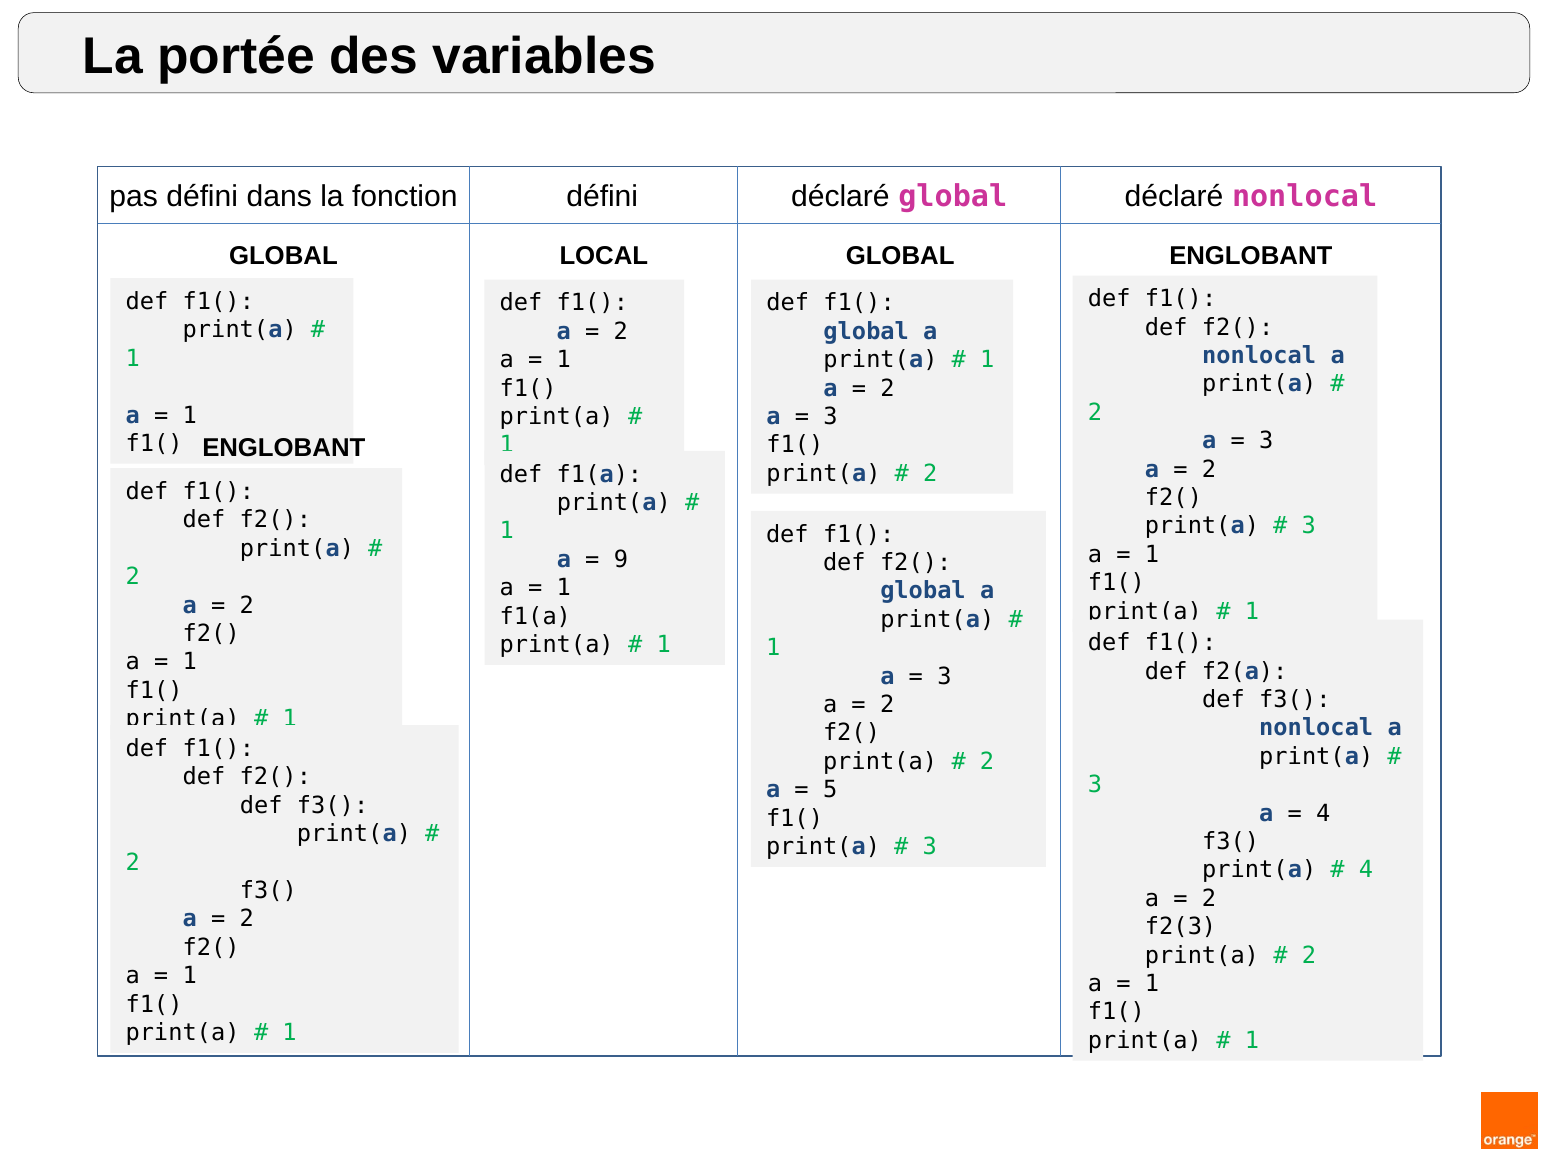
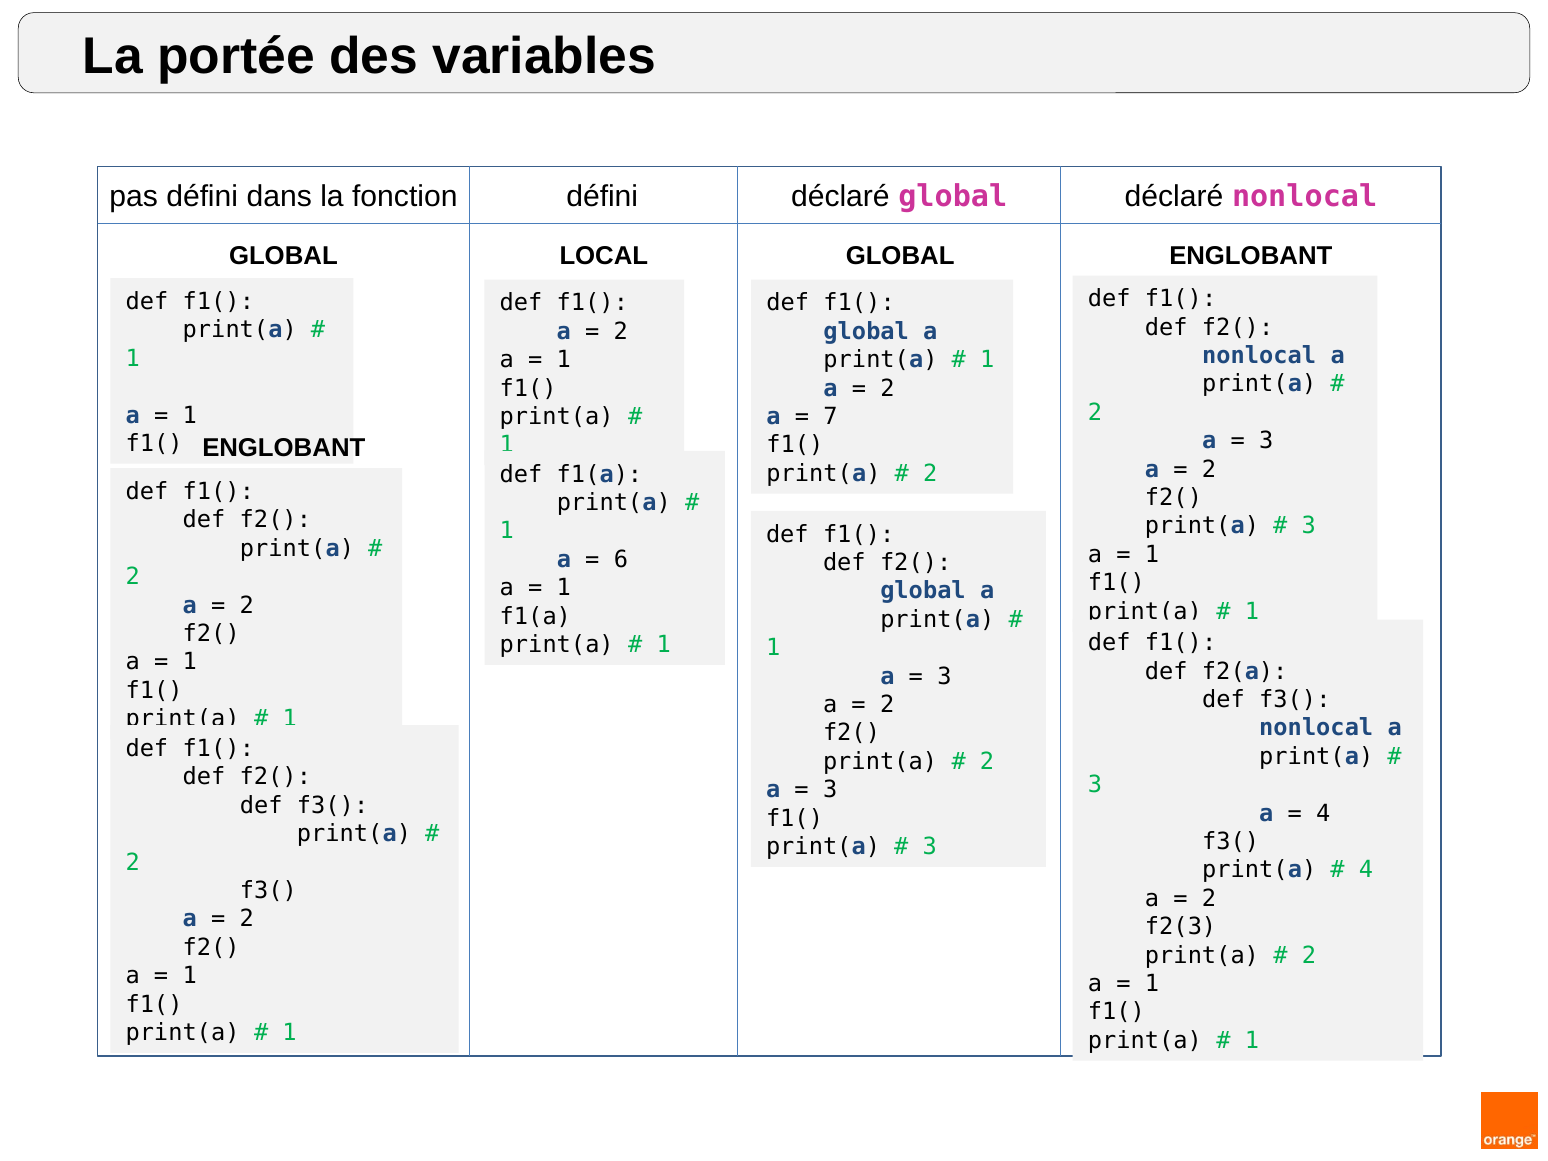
3: 3 -> 7 (831, 417)
9: 9 -> 6 (621, 560)
5: 5 -> 3 (830, 790)
